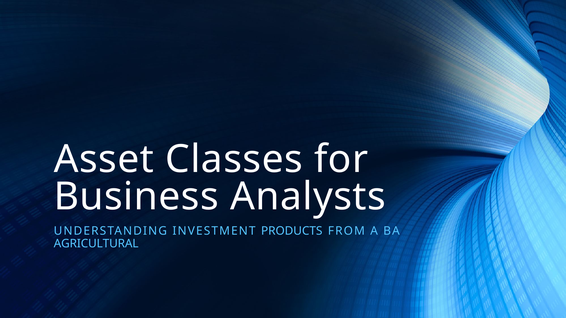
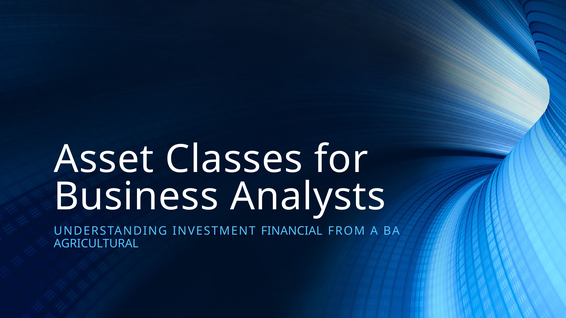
PRODUCTS: PRODUCTS -> FINANCIAL (292, 231)
